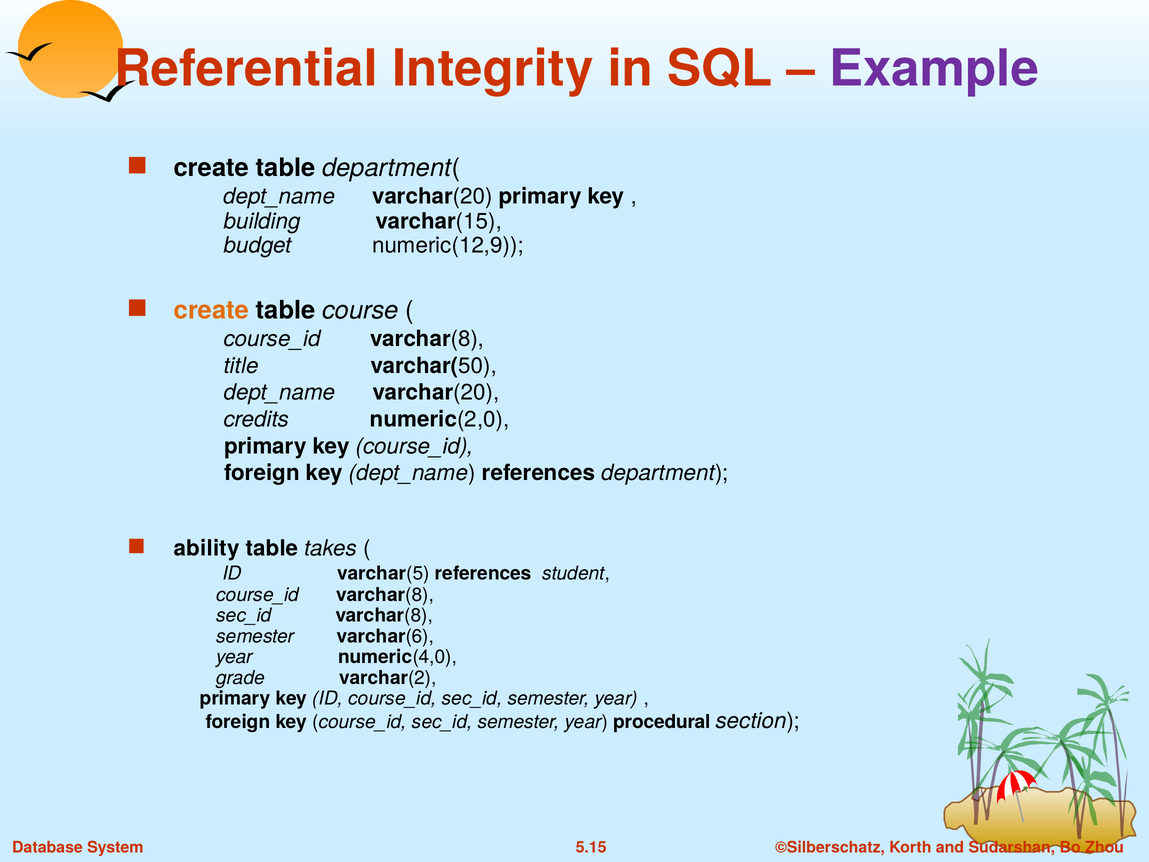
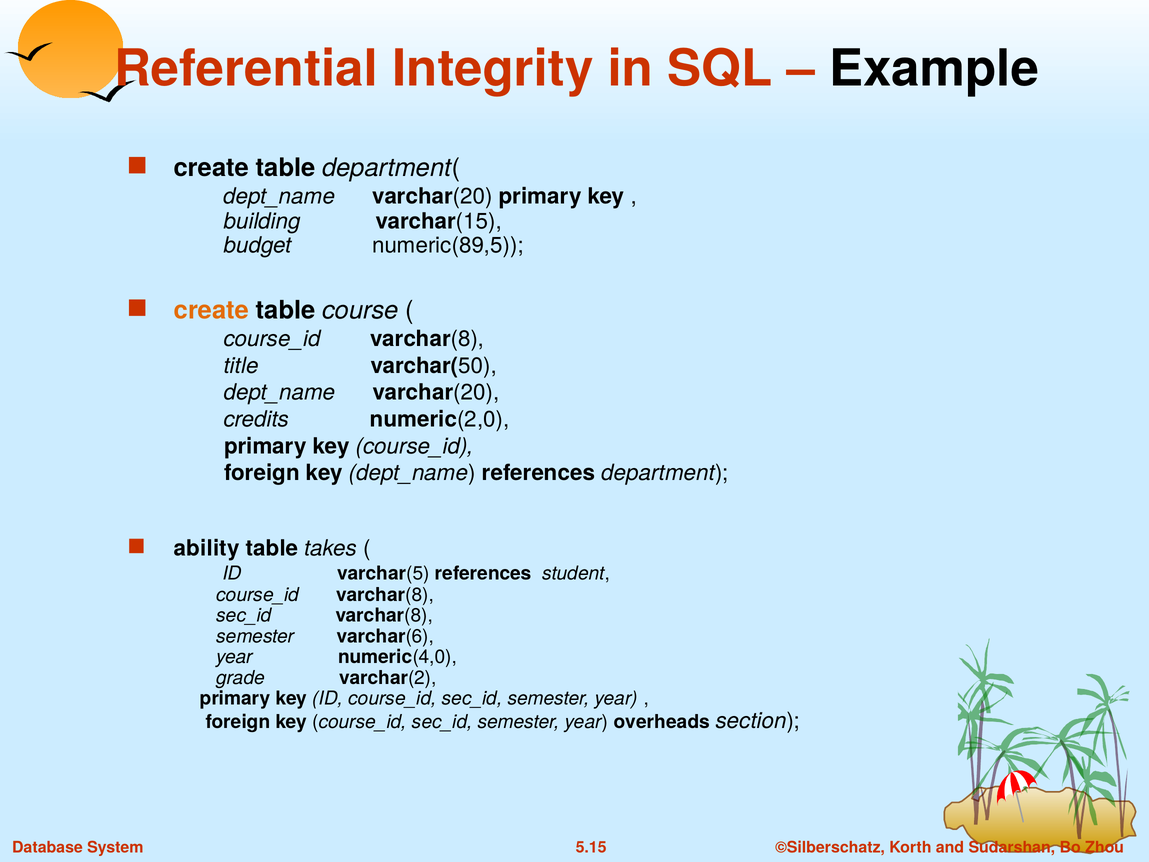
Example colour: purple -> black (934, 69)
numeric(12,9: numeric(12,9 -> numeric(89,5 (448, 245)
procedural: procedural -> overheads (662, 722)
